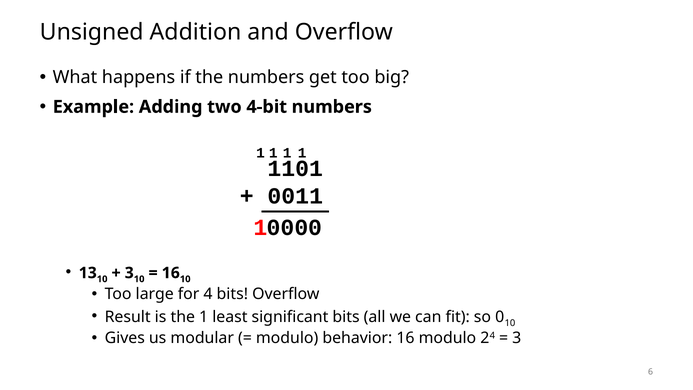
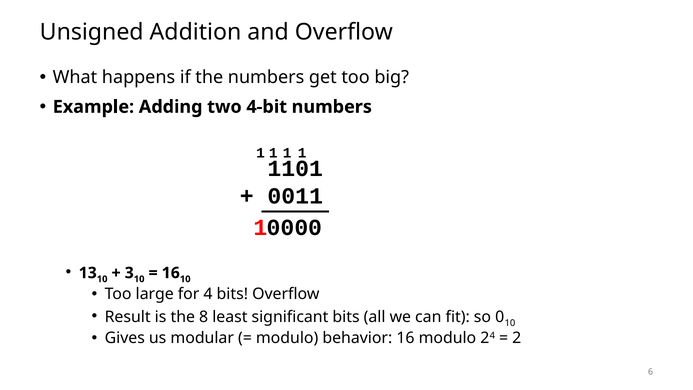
the 1: 1 -> 8 (204, 317)
3: 3 -> 2 (517, 338)
